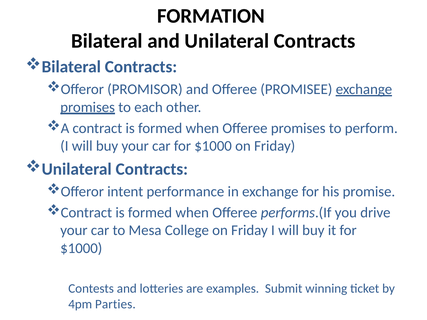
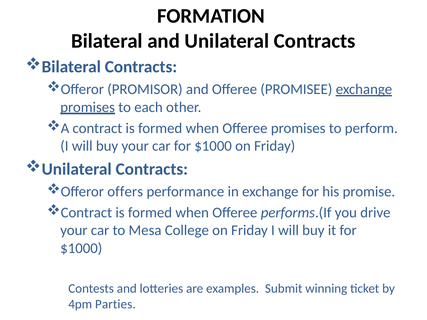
intent: intent -> offers (125, 192)
